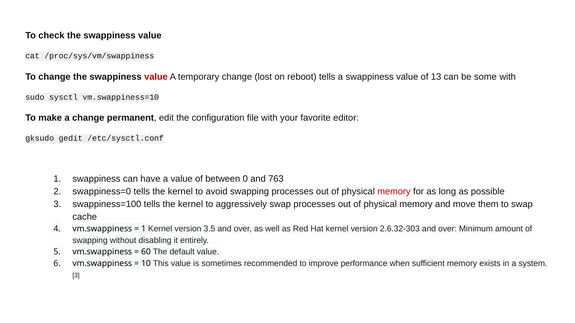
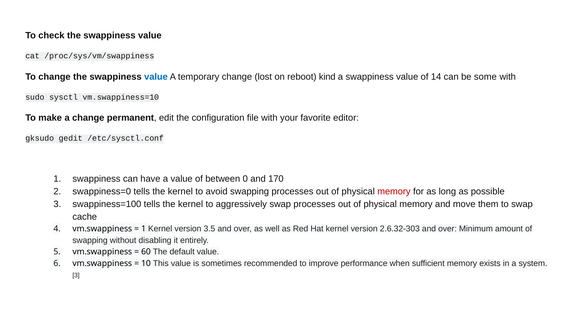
value colour: red -> blue (156, 77)
reboot tells: tells -> kind (327, 77)
13: 13 -> 14 (436, 77)
763: 763 -> 170 (276, 179)
